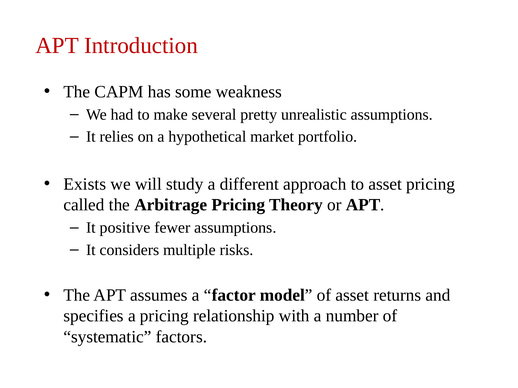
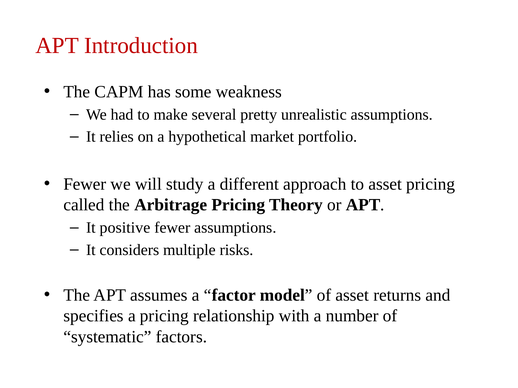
Exists: Exists -> Fewer (85, 184)
